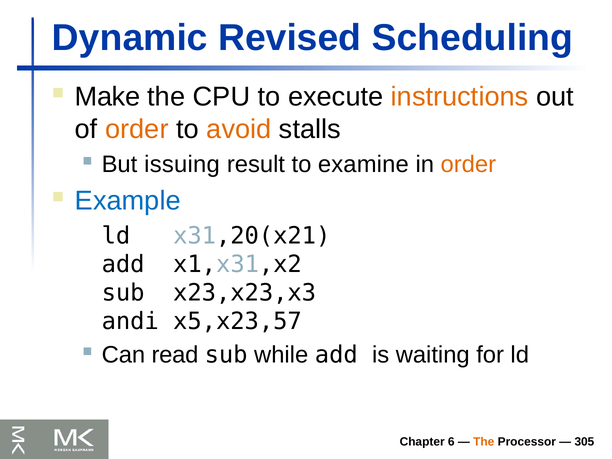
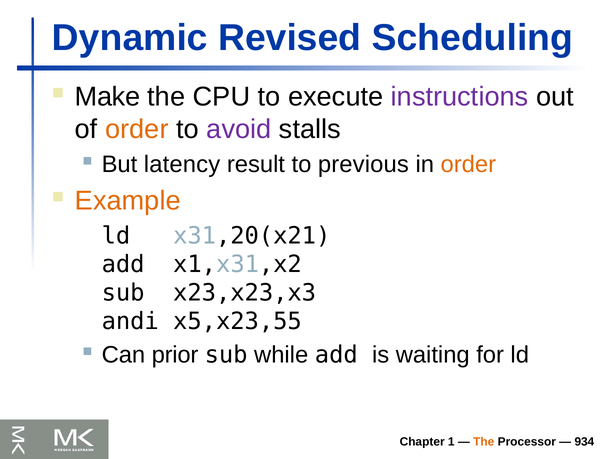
instructions colour: orange -> purple (460, 97)
avoid colour: orange -> purple (239, 129)
issuing: issuing -> latency (182, 164)
examine: examine -> previous (363, 164)
Example colour: blue -> orange (128, 201)
x5,x23,57: x5,x23,57 -> x5,x23,55 (237, 322)
read: read -> prior (175, 355)
6: 6 -> 1 (451, 442)
305: 305 -> 934 (584, 442)
